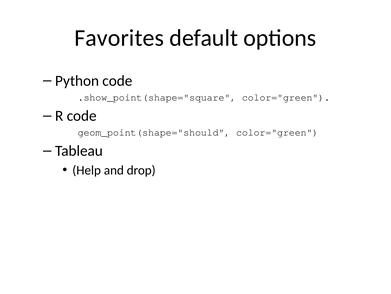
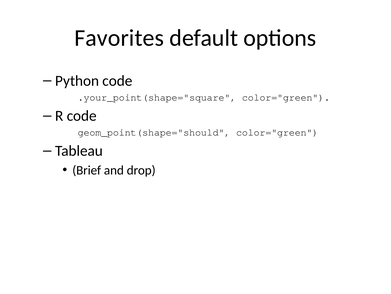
.show_point(shape="square: .show_point(shape="square -> .your_point(shape="square (157, 97)
Help: Help -> Brief (87, 170)
